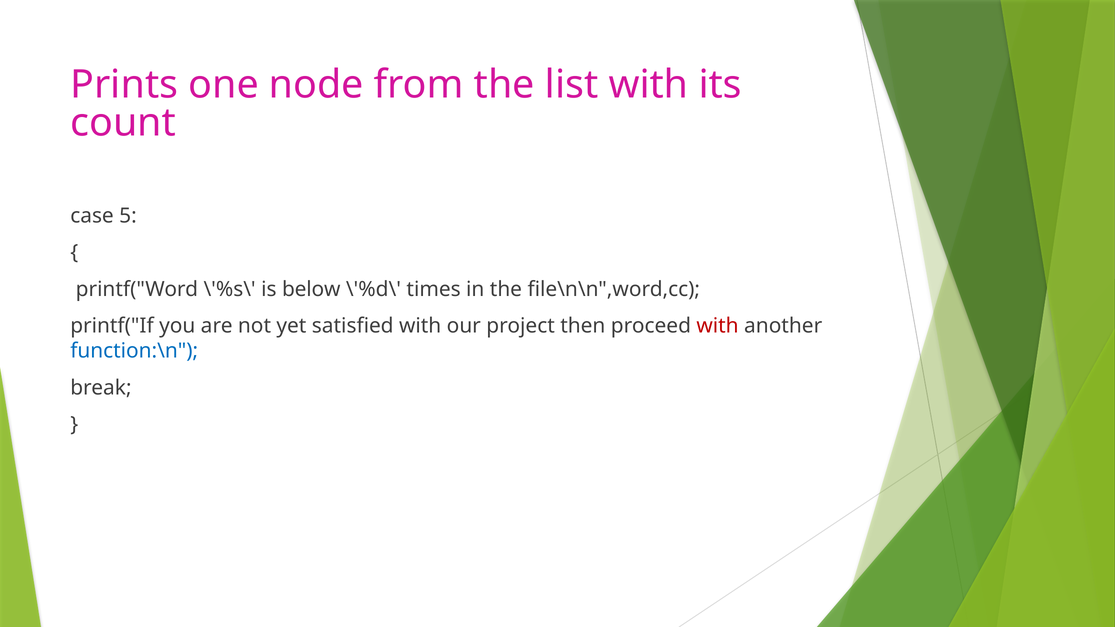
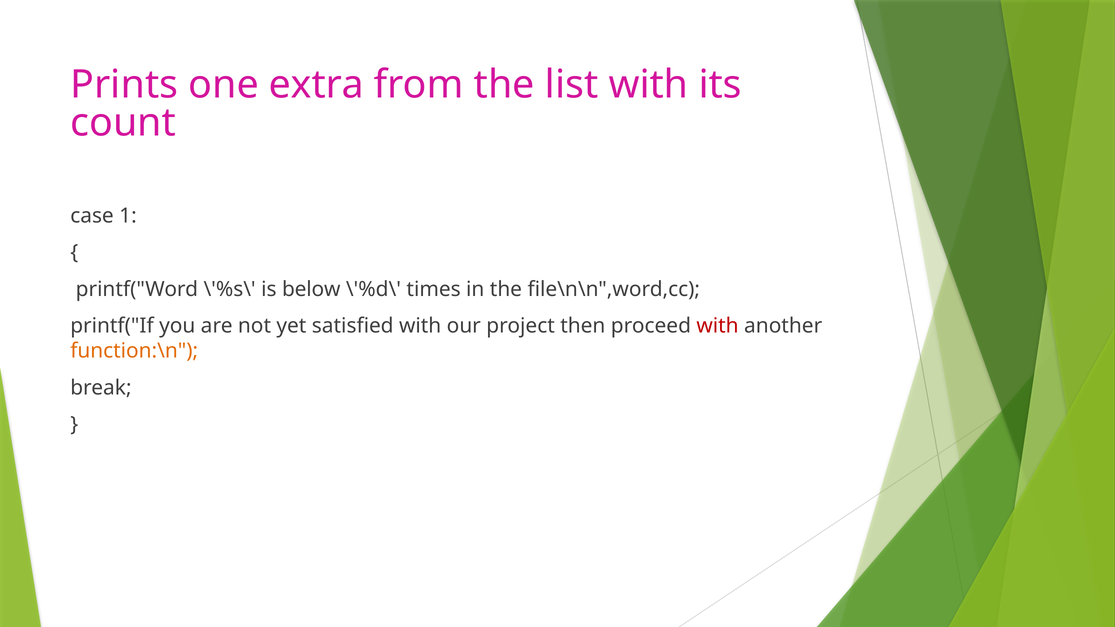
node: node -> extra (316, 85)
5: 5 -> 1 (128, 216)
function:\n colour: blue -> orange (134, 351)
